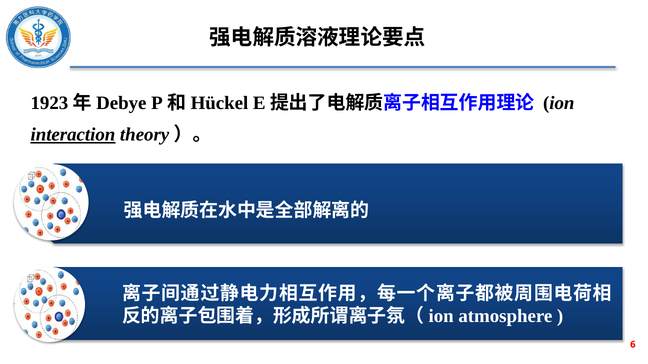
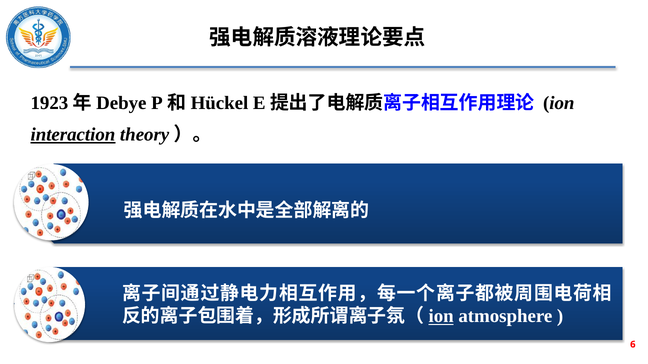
ion underline: none -> present (441, 317)
